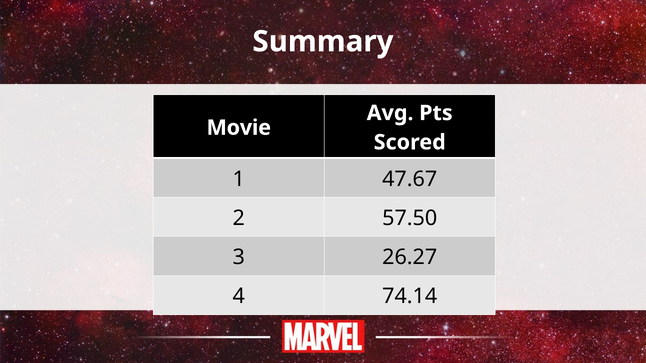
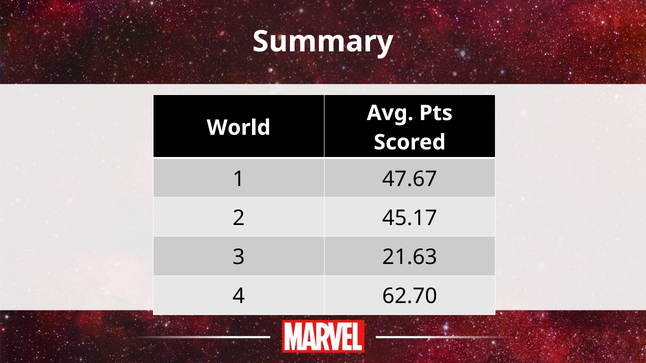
Movie: Movie -> World (239, 128)
57.50: 57.50 -> 45.17 (410, 218)
26.27: 26.27 -> 21.63 (410, 257)
74.14: 74.14 -> 62.70 (410, 297)
